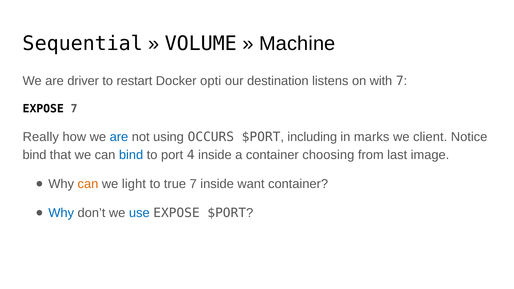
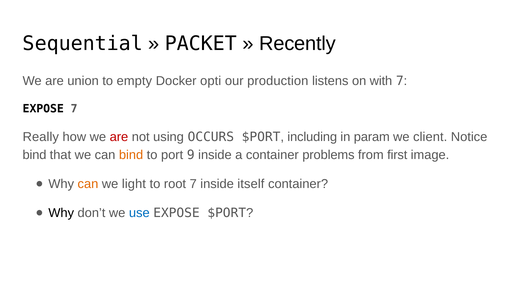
VOLUME: VOLUME -> PACKET (201, 44)
Machine: Machine -> Recently (297, 44)
driver: driver -> union (83, 81)
restart: restart -> empty (134, 81)
destination: destination -> production (278, 81)
are colour: blue -> red (119, 137)
marks: marks -> param (372, 137)
bind colour: blue -> orange (131, 155)
4: 4 -> 9 (191, 155)
choosing: choosing -> problems (328, 155)
last: last -> first (397, 155)
true: true -> root (175, 184)
want: want -> itself (251, 184)
Why colour: blue -> black (61, 213)
